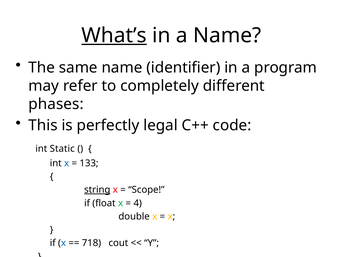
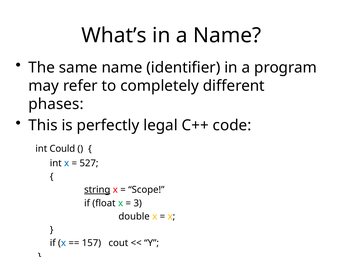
What’s underline: present -> none (114, 35)
Static: Static -> Could (62, 149)
133: 133 -> 527 (89, 163)
4: 4 -> 3 (138, 203)
718: 718 -> 157 (91, 243)
